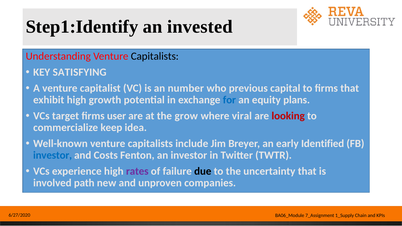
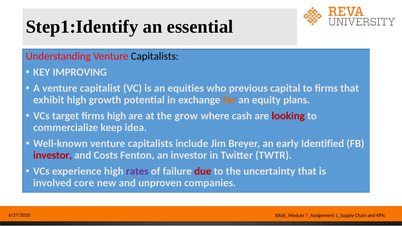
invested: invested -> essential (200, 27)
SATISFYING: SATISFYING -> IMPROVING (80, 72)
number: number -> equities (186, 88)
for colour: blue -> orange (229, 100)
firms user: user -> high (117, 116)
viral: viral -> cash (242, 116)
investor colour: blue -> red (53, 155)
due colour: black -> red (203, 171)
path: path -> core (84, 183)
